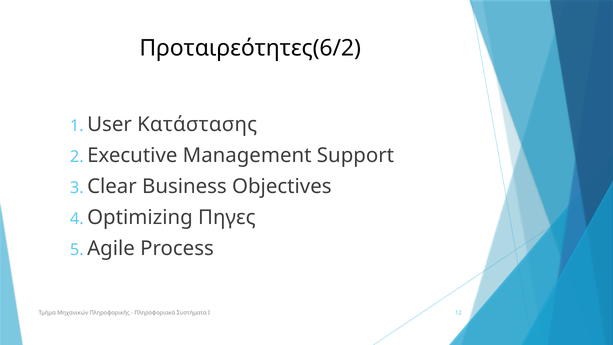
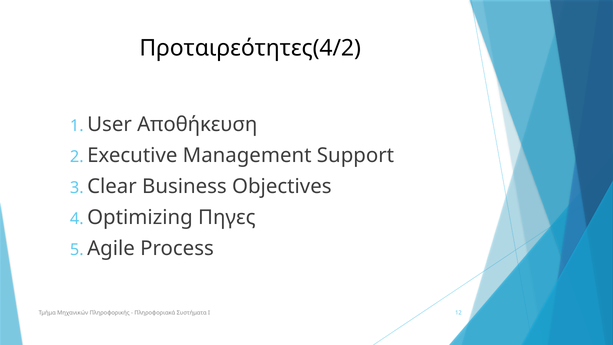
Προταιρεότητες(6/2: Προταιρεότητες(6/2 -> Προταιρεότητες(4/2 (250, 48)
Κατάστασης: Κατάστασης -> Αποθήκευση (197, 125)
